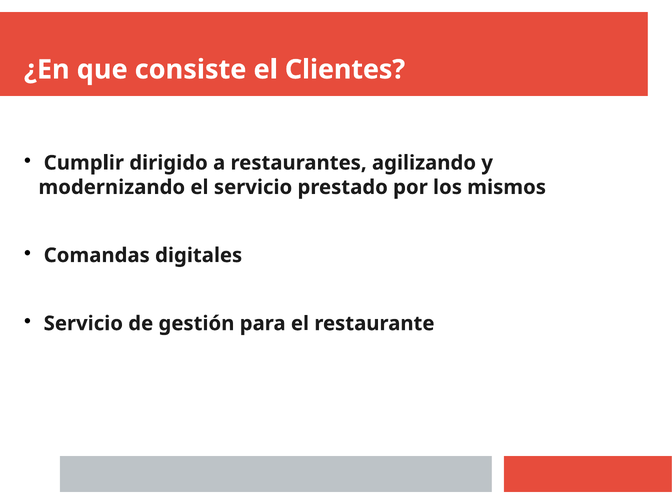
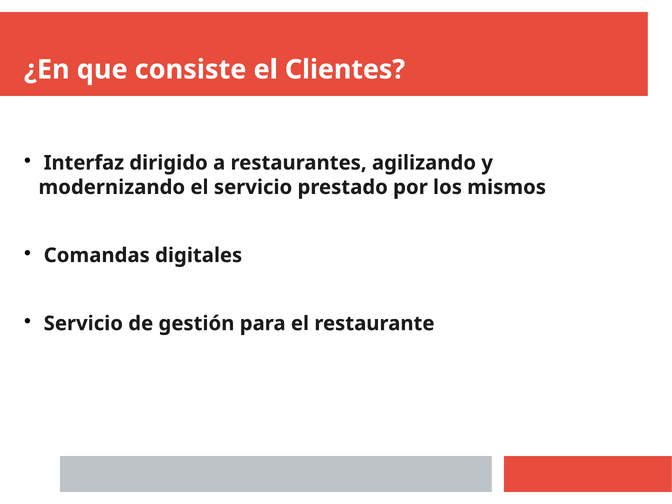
Cumplir: Cumplir -> Interfaz (84, 163)
